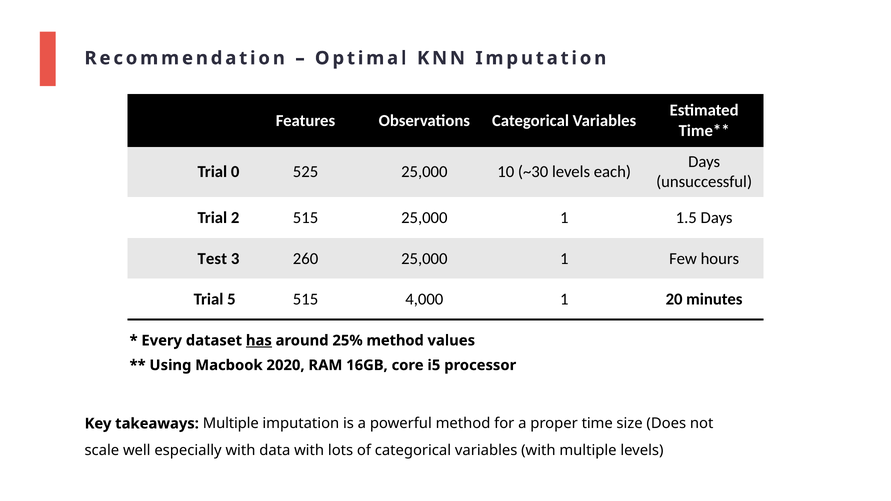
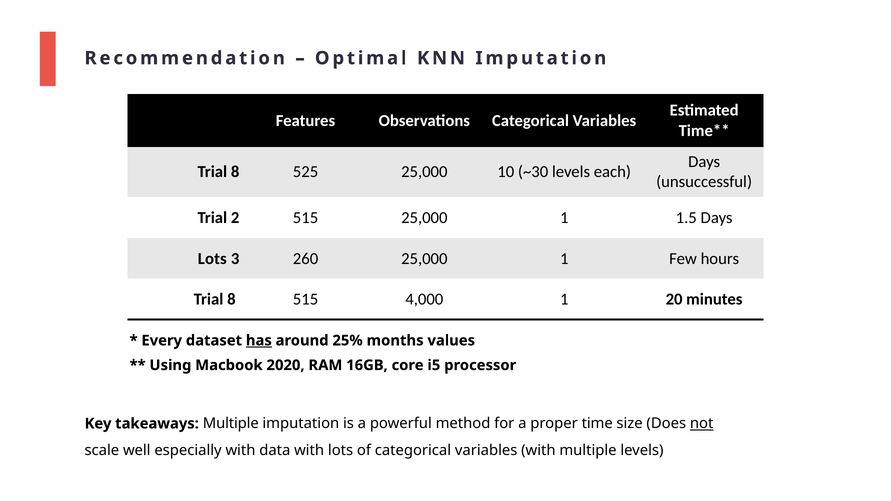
0: 0 -> 8 (235, 172)
Test: Test -> Lots (212, 259)
5: 5 -> 8 (231, 299)
25% method: method -> months (395, 341)
not underline: none -> present (702, 424)
